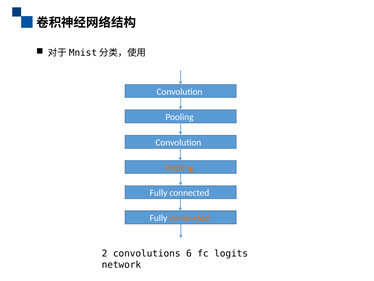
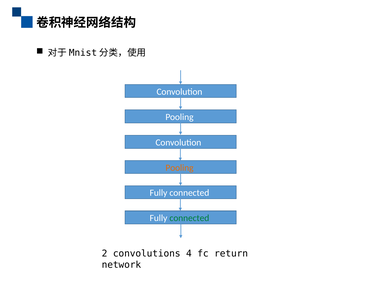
connected colour: orange -> green (189, 218)
6: 6 -> 4 (189, 253)
logits: logits -> return (231, 253)
